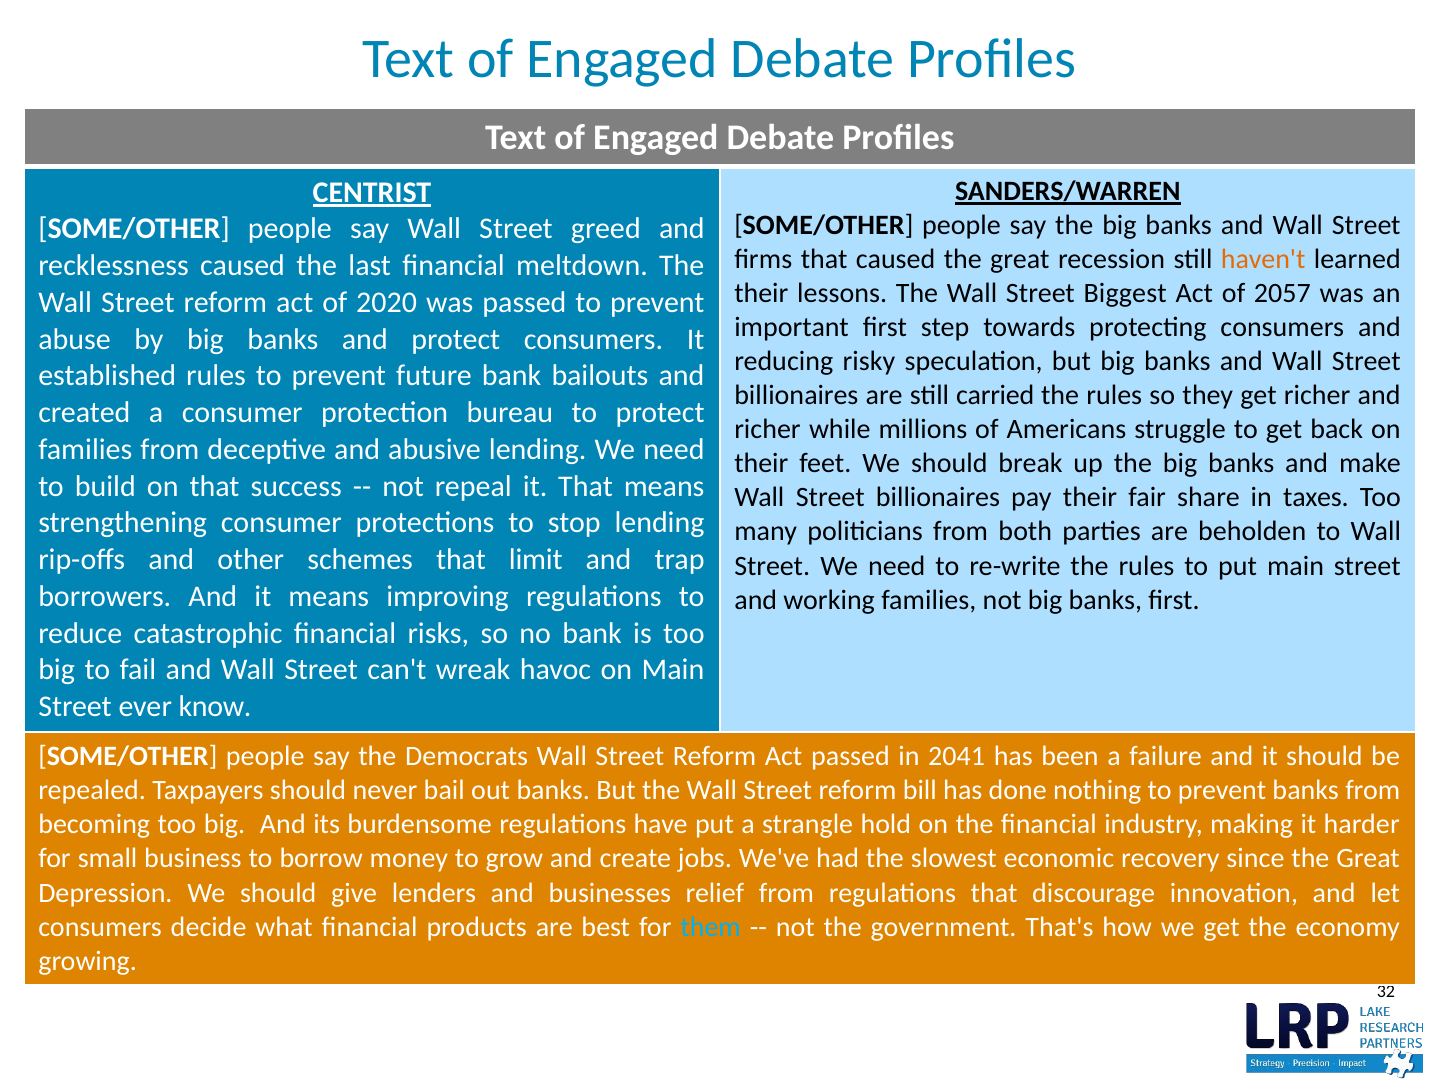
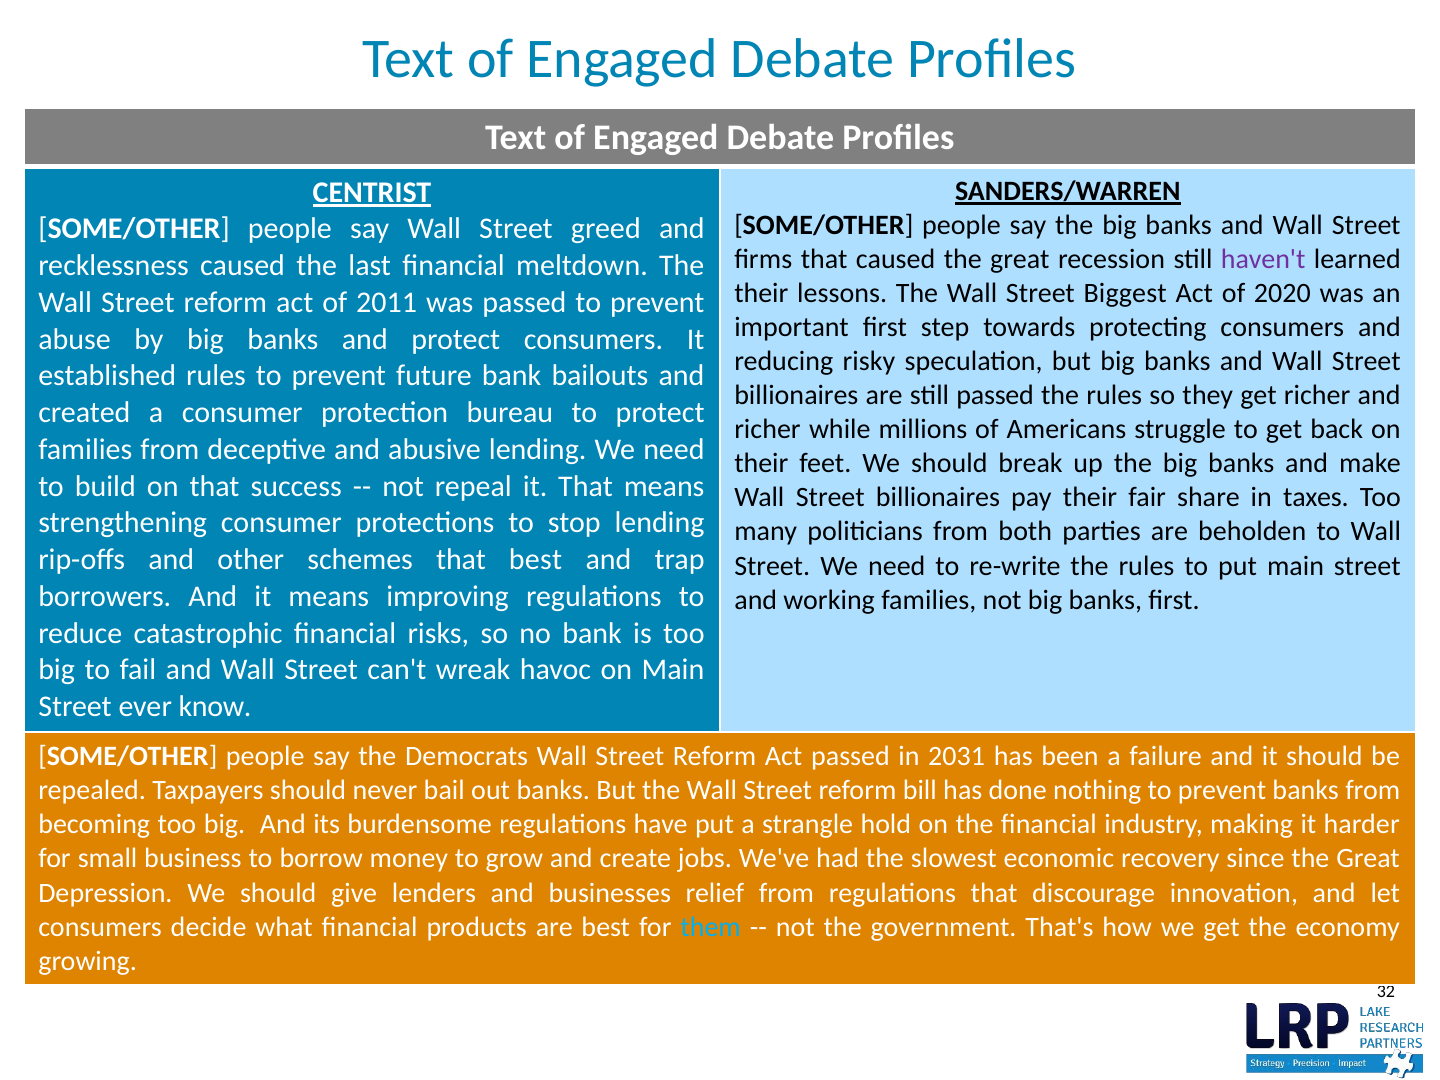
haven't colour: orange -> purple (1263, 259)
2057: 2057 -> 2020 (1282, 293)
2020: 2020 -> 2011 (387, 302)
still carried: carried -> passed (995, 395)
that limit: limit -> best (536, 560)
2041: 2041 -> 2031 (957, 757)
